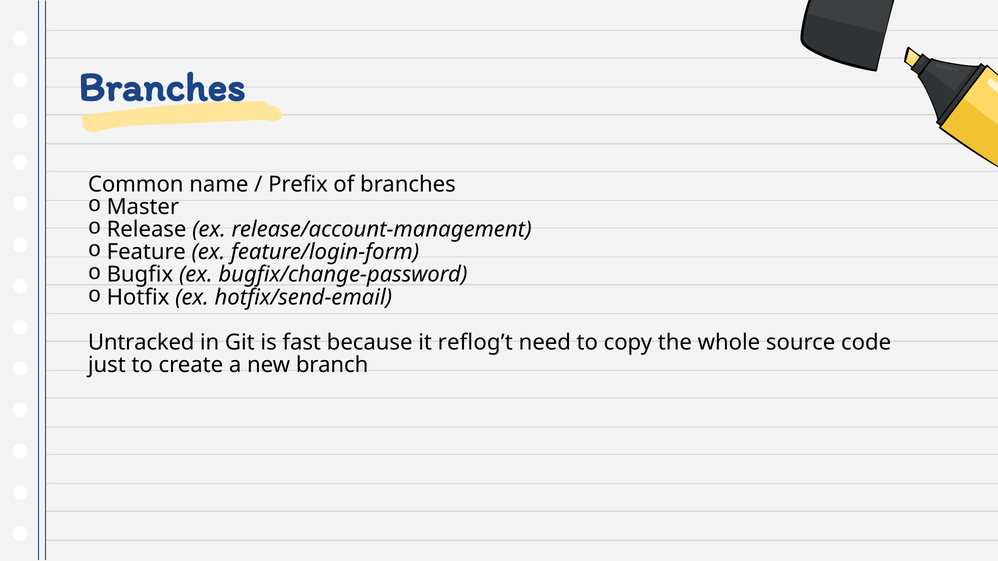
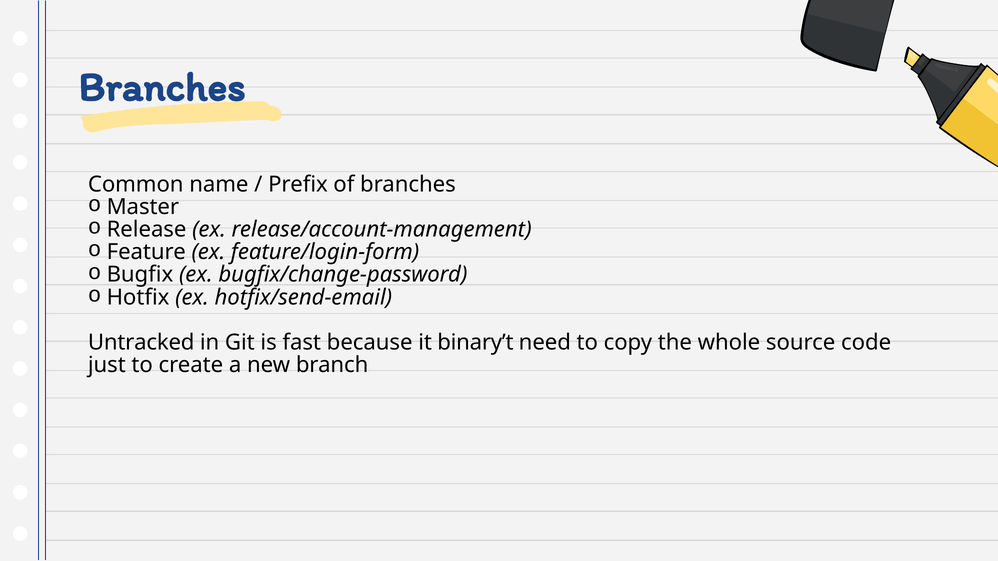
reflog’t: reflog’t -> binary’t (475, 343)
